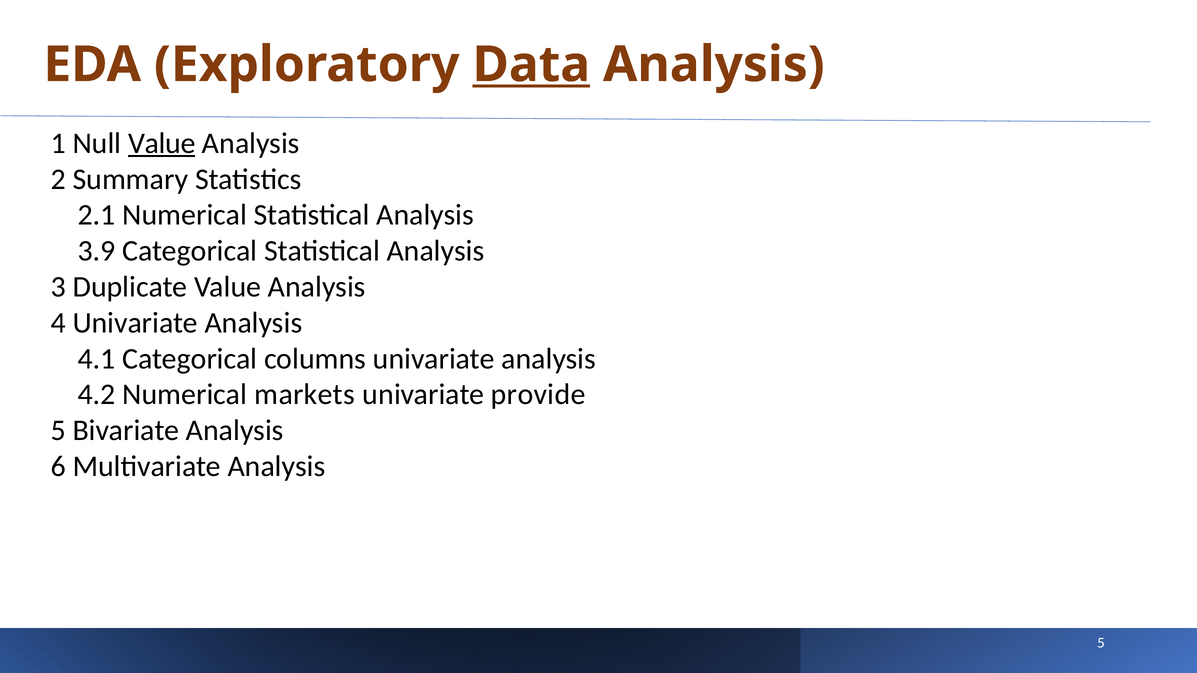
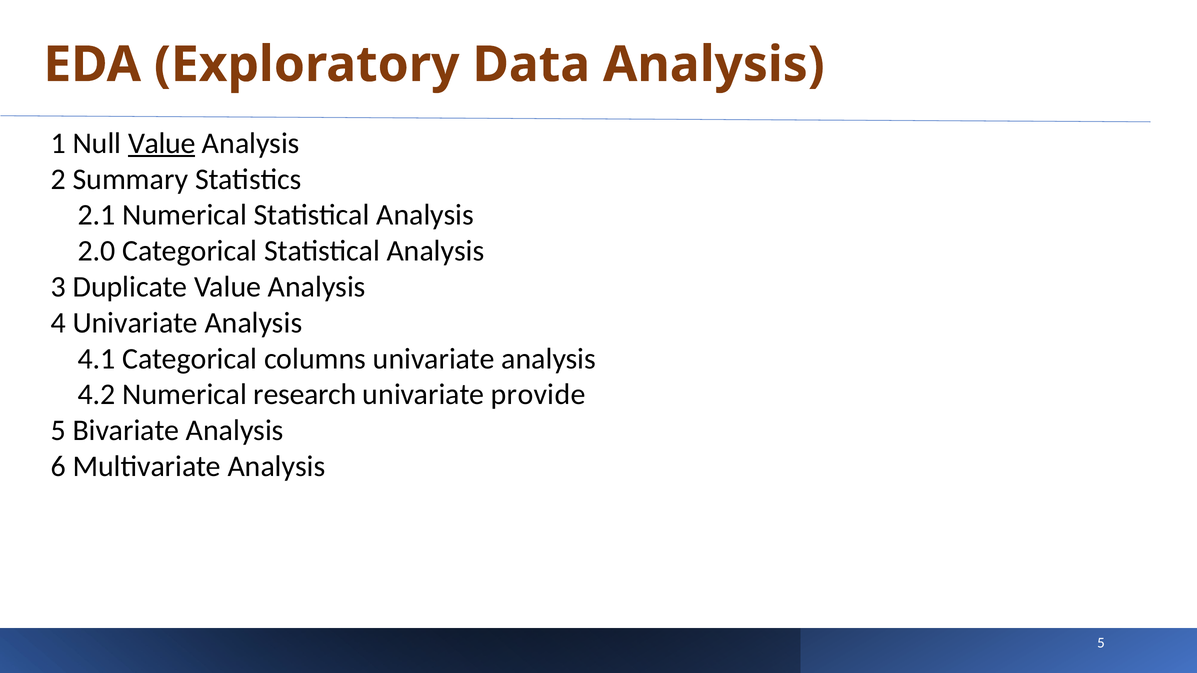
Data underline: present -> none (531, 65)
3.9: 3.9 -> 2.0 (97, 251)
markets: markets -> research (305, 395)
